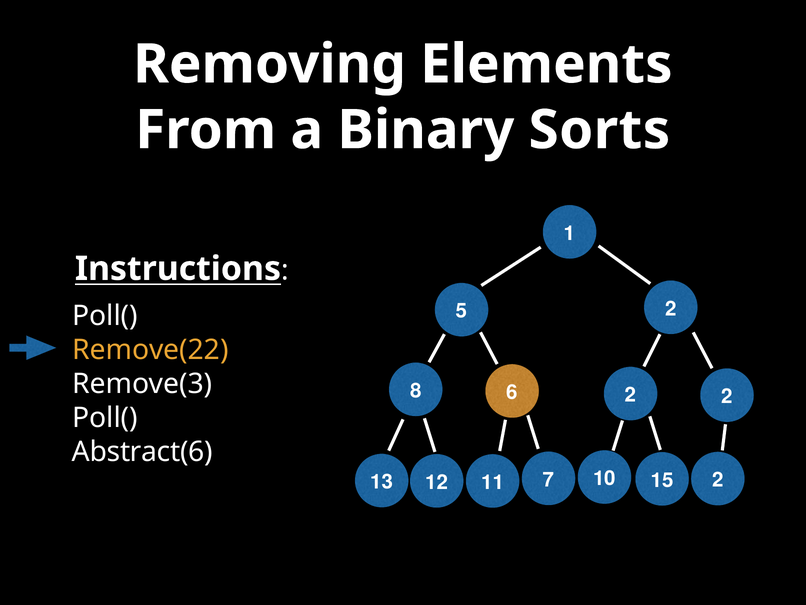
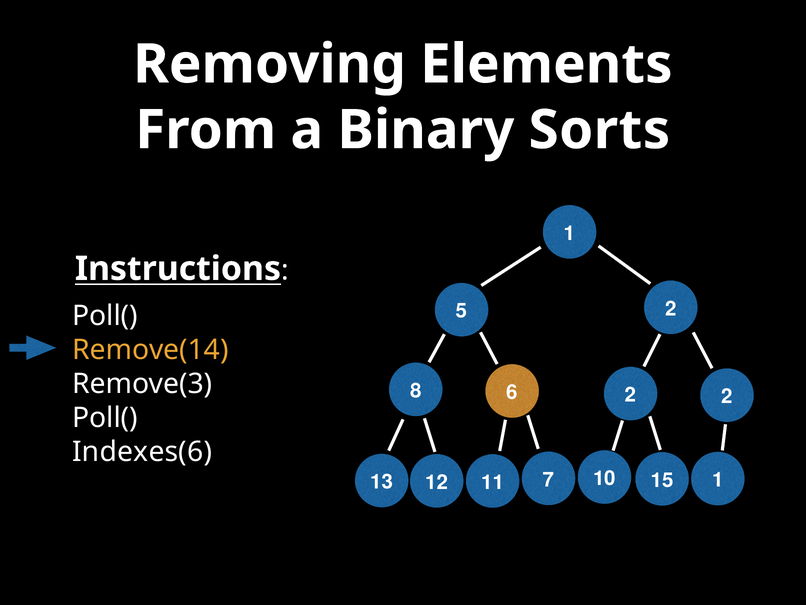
Remove(22: Remove(22 -> Remove(14 (150, 350)
Abstract(6: Abstract(6 -> Indexes(6 (142, 452)
15 2: 2 -> 1 (718, 480)
